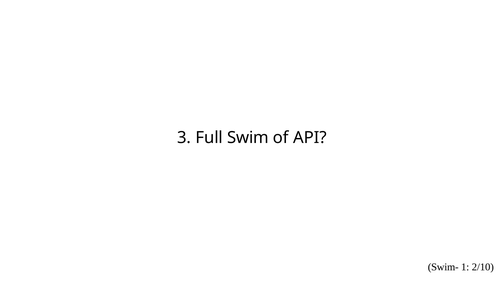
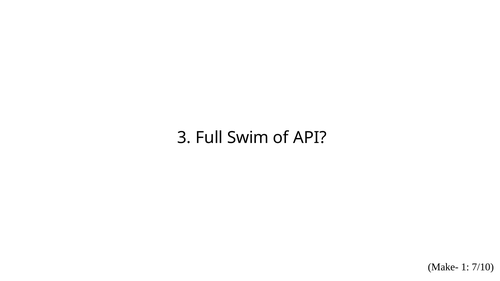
Swim-: Swim- -> Make- (443, 267)
2/10: 2/10 -> 7/10 (483, 267)
